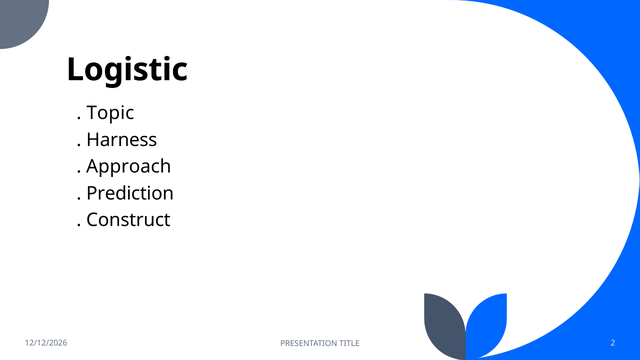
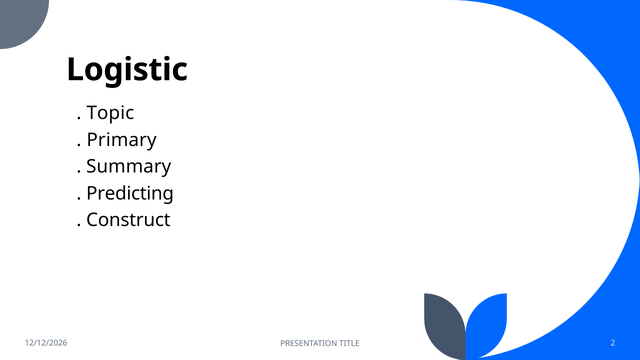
Harness: Harness -> Primary (122, 140)
Approach: Approach -> Summary (129, 167)
Prediction: Prediction -> Predicting (130, 193)
